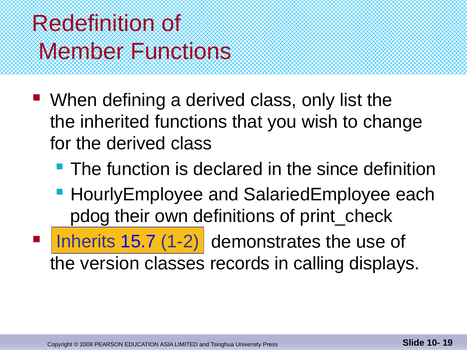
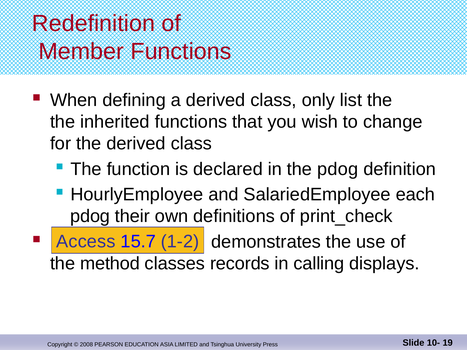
the since: since -> pdog (338, 169)
Inherits: Inherits -> Access (86, 242)
version: version -> method (110, 264)
